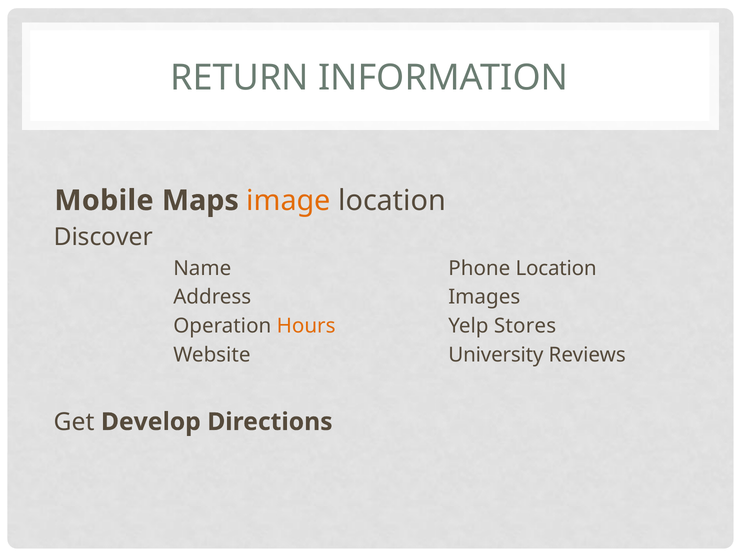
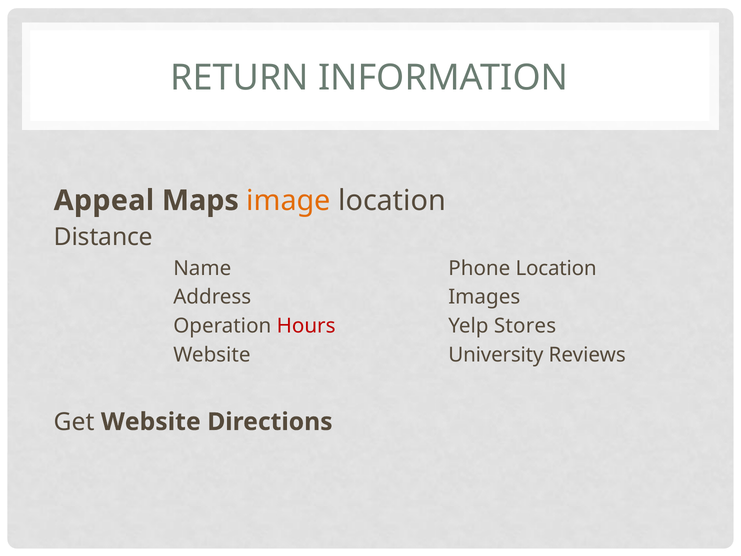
Mobile: Mobile -> Appeal (104, 200)
Discover: Discover -> Distance (103, 237)
Hours colour: orange -> red (306, 326)
Get Develop: Develop -> Website (151, 422)
